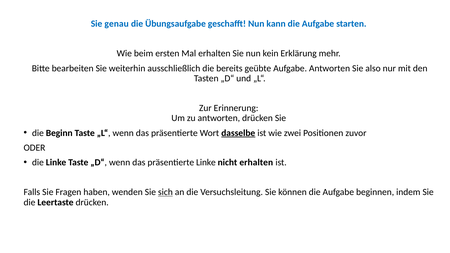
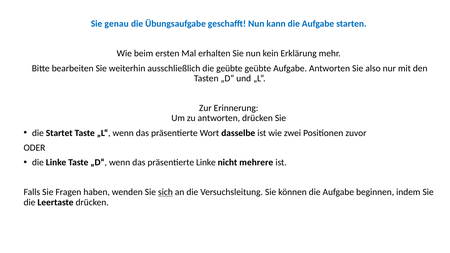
die bereits: bereits -> geübte (229, 68)
Beginn: Beginn -> Startet (59, 133)
dasselbe underline: present -> none (238, 133)
nicht erhalten: erhalten -> mehrere (256, 163)
